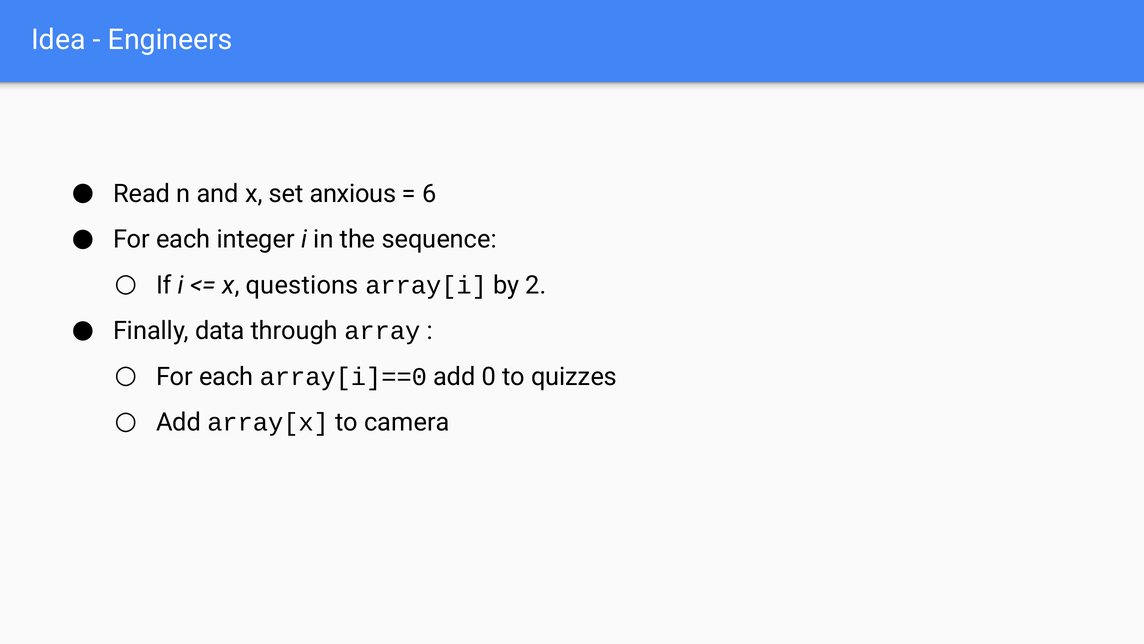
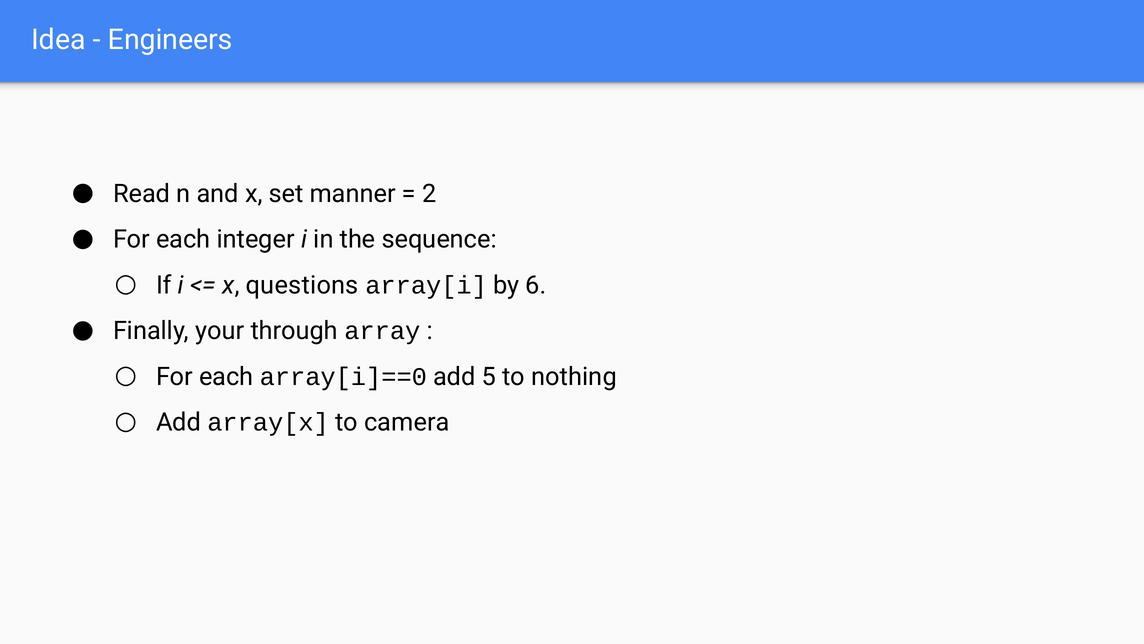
anxious: anxious -> manner (353, 194)
6: 6 -> 2 (429, 194)
2: 2 -> 6 (536, 285)
data: data -> your (220, 331)
0: 0 -> 5 (489, 376)
quizzes: quizzes -> nothing (574, 376)
